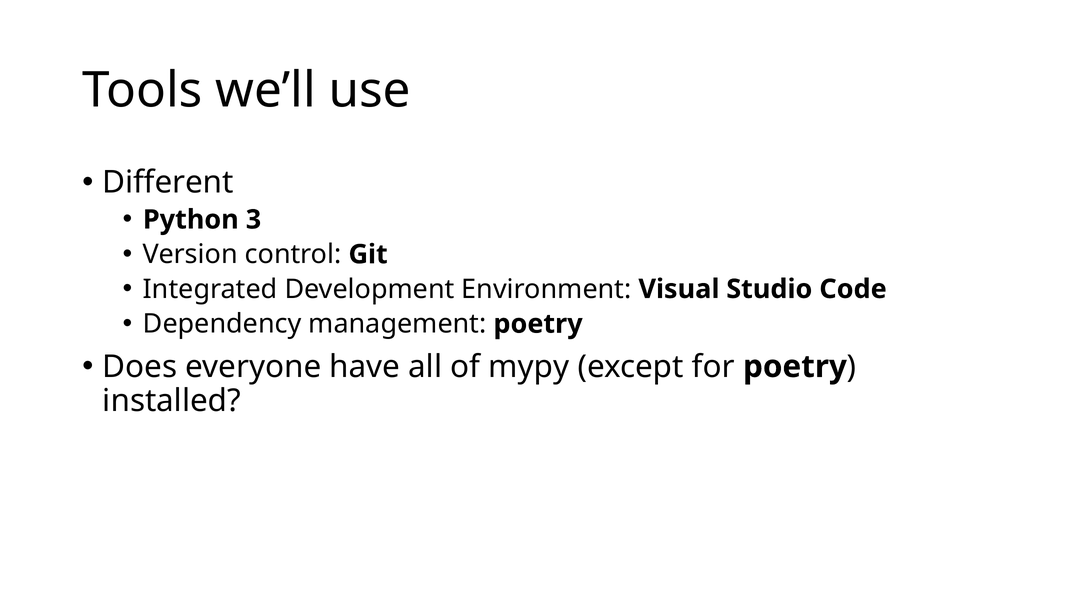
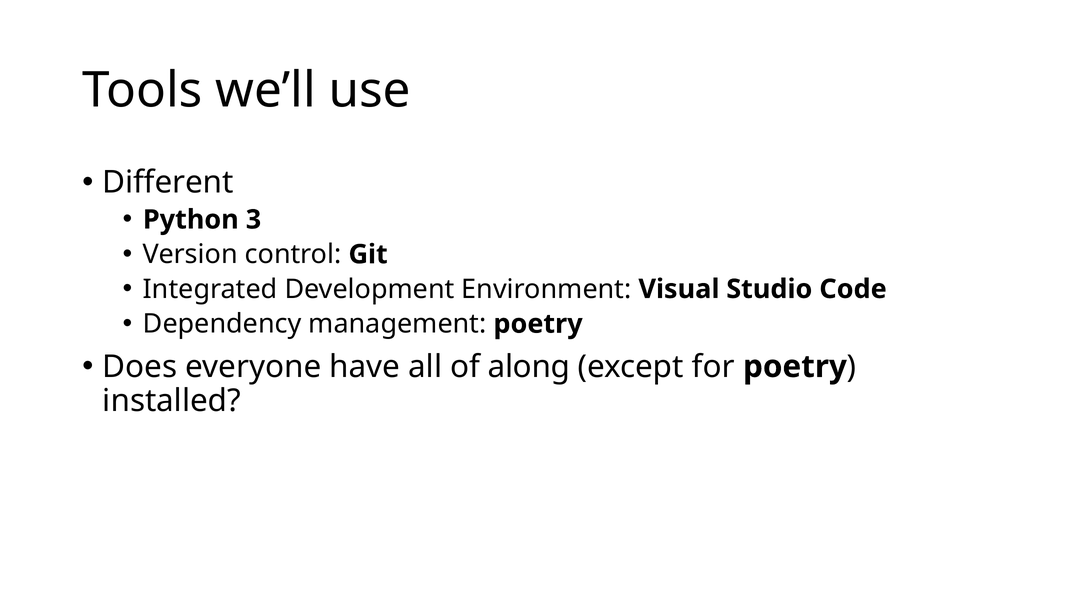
mypy: mypy -> along (529, 367)
